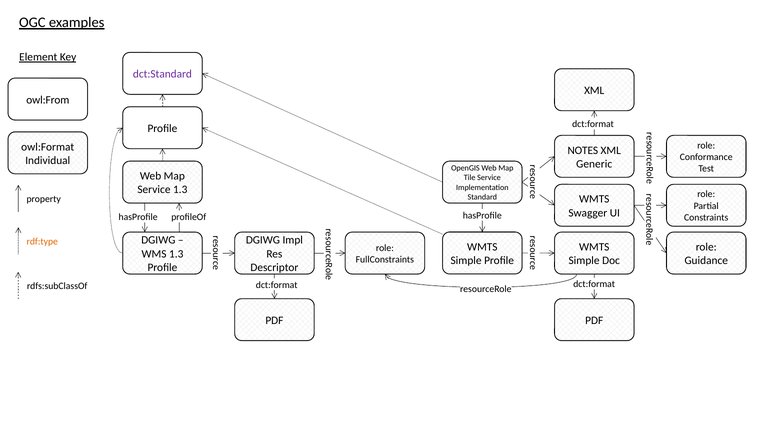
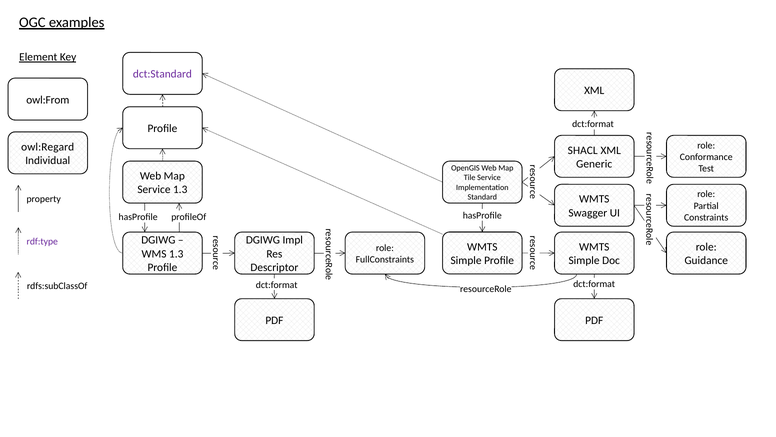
owl:Format: owl:Format -> owl:Regard (48, 147)
NOTES: NOTES -> SHACL (583, 150)
rdf:type colour: orange -> purple (42, 241)
